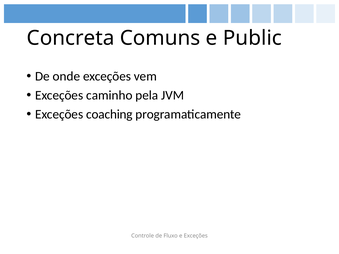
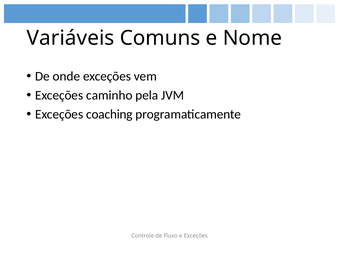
Concreta: Concreta -> Variáveis (71, 38)
Public: Public -> Nome (252, 38)
